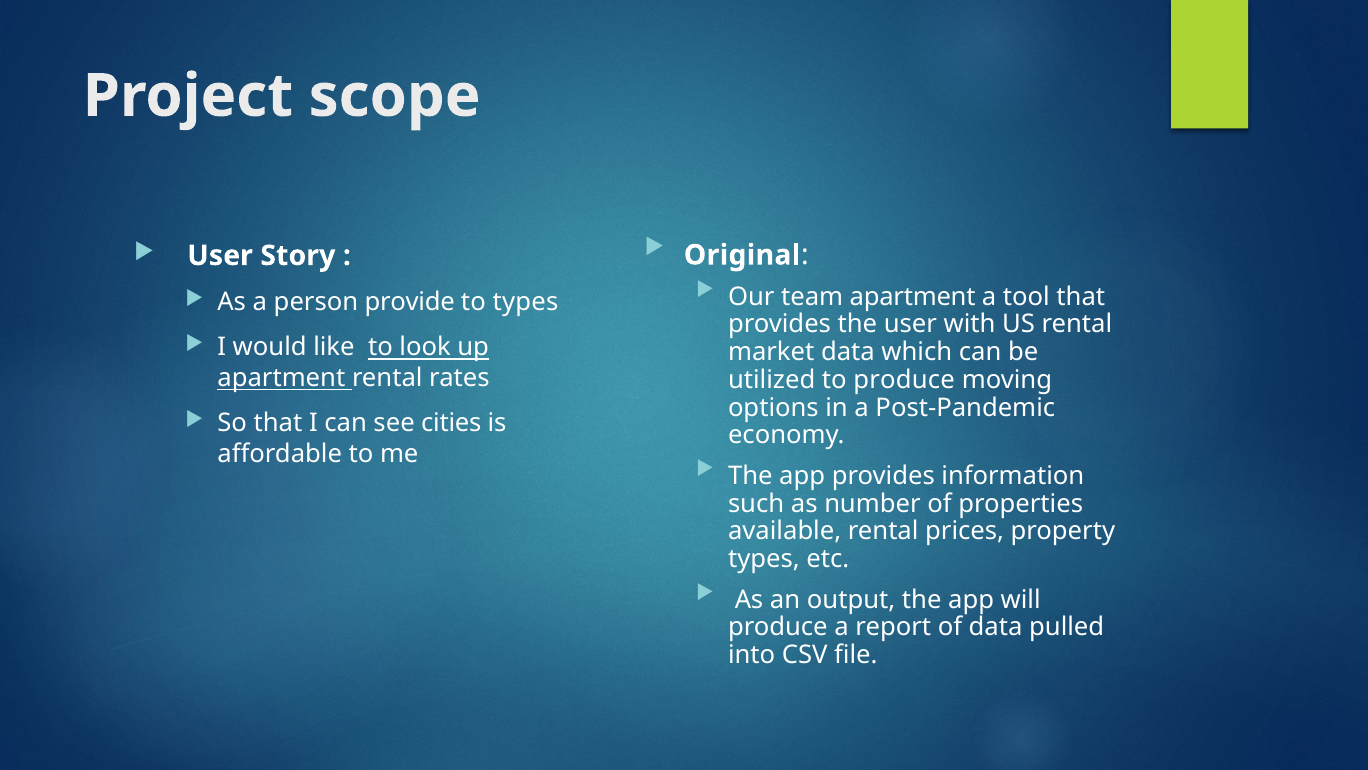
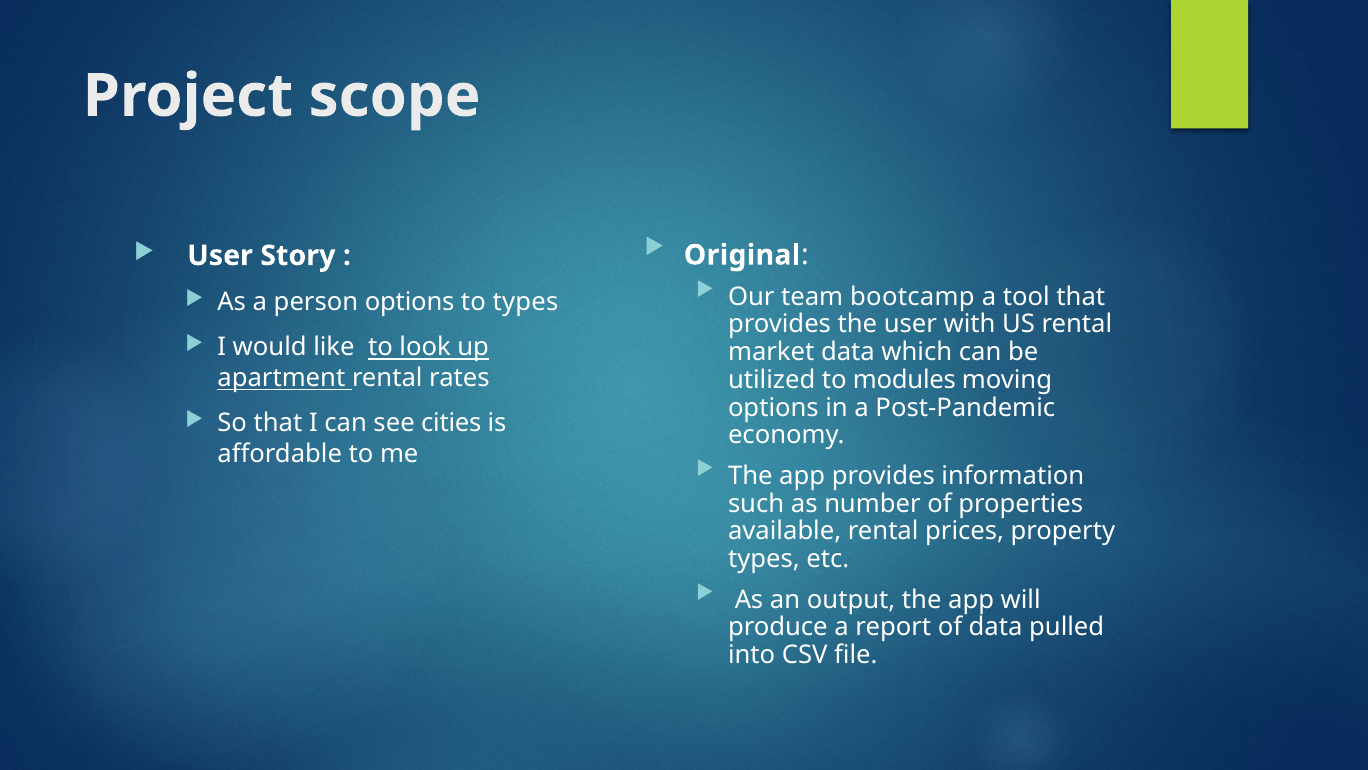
team apartment: apartment -> bootcamp (912, 297)
person provide: provide -> options (410, 302)
to produce: produce -> modules (904, 380)
